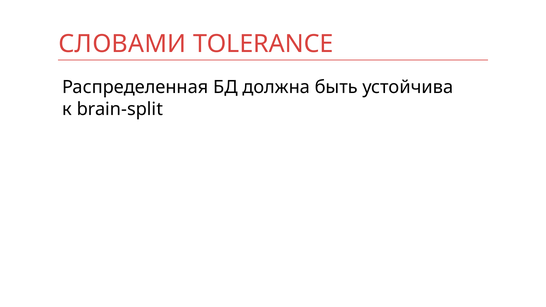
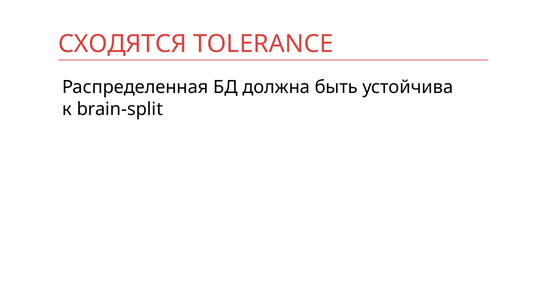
СЛОВАМИ: СЛОВАМИ -> СХОДЯТСЯ (122, 44)
